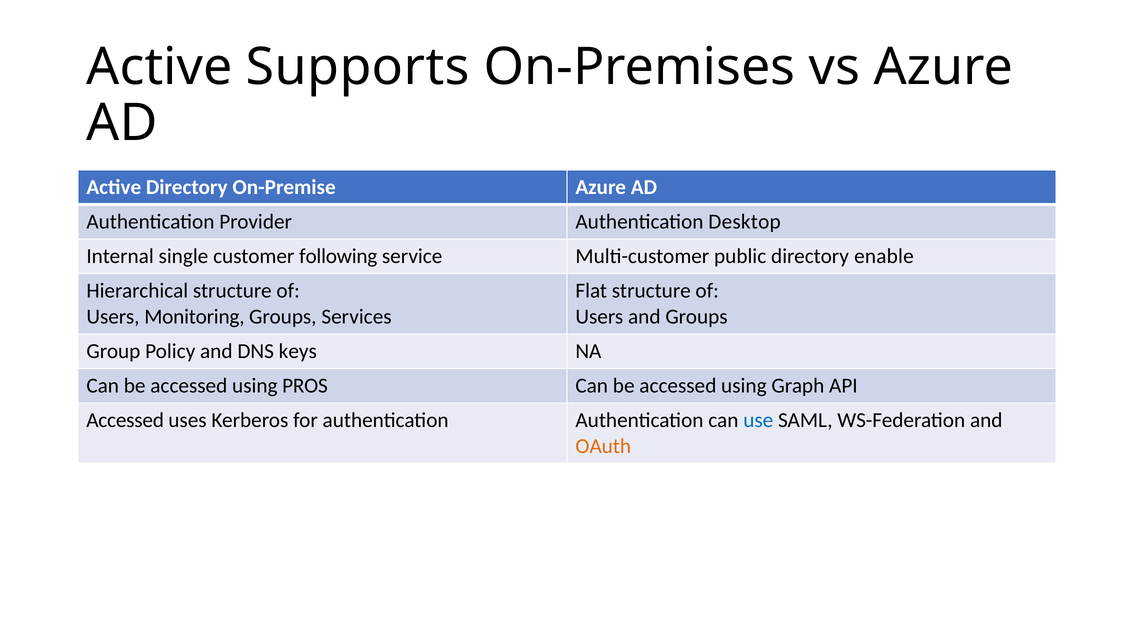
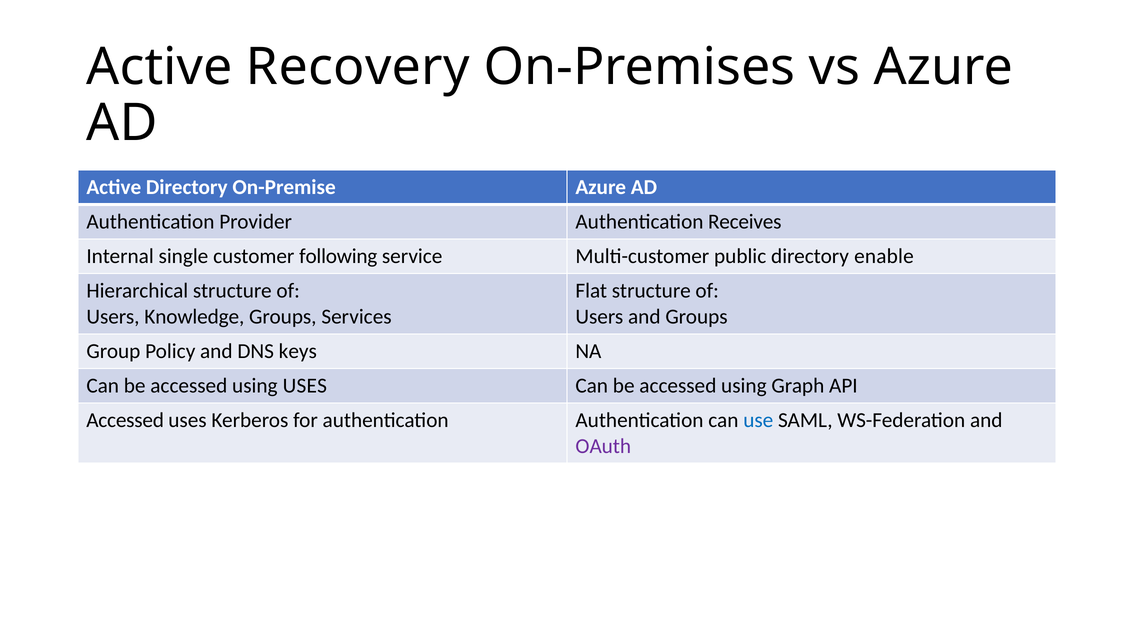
Supports: Supports -> Recovery (358, 67)
Desktop: Desktop -> Receives (745, 222)
Monitoring: Monitoring -> Knowledge (194, 317)
using PROS: PROS -> USES (305, 386)
OAuth colour: orange -> purple (603, 446)
